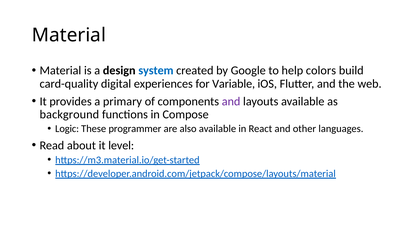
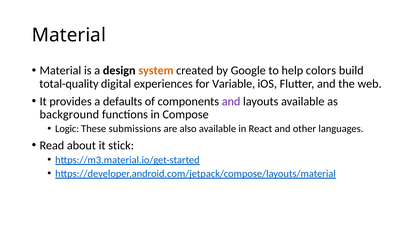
system colour: blue -> orange (156, 71)
card-quality: card-quality -> total-quality (69, 84)
primary: primary -> defaults (123, 101)
programmer: programmer -> submissions (135, 129)
level: level -> stick (121, 145)
